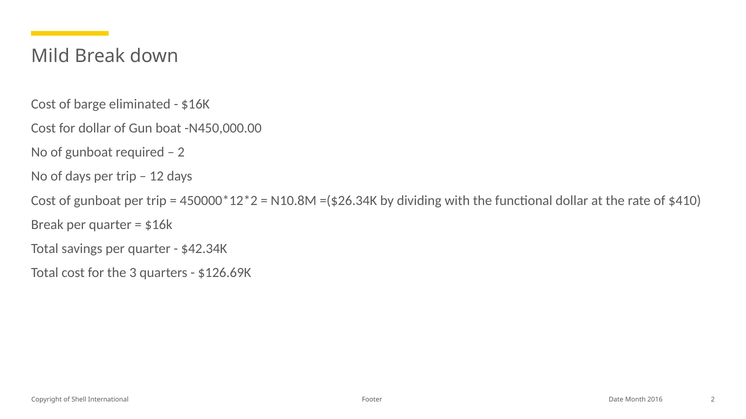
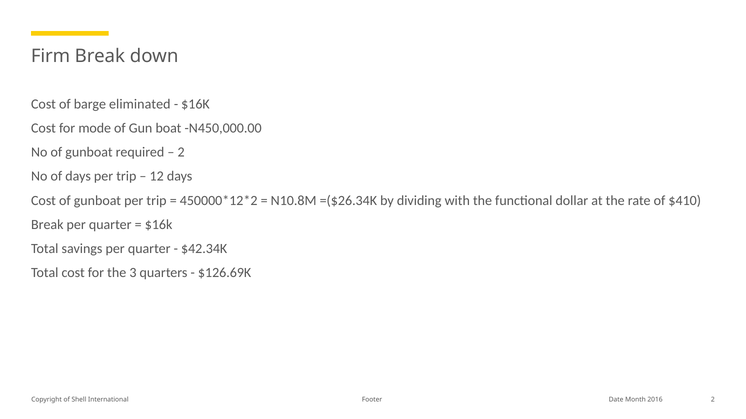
Mild: Mild -> Firm (51, 56)
for dollar: dollar -> mode (95, 128)
